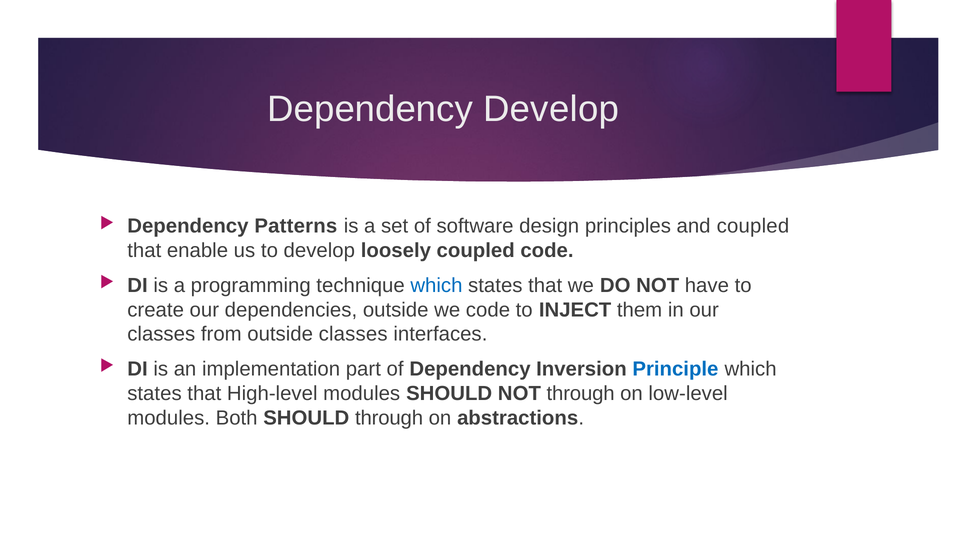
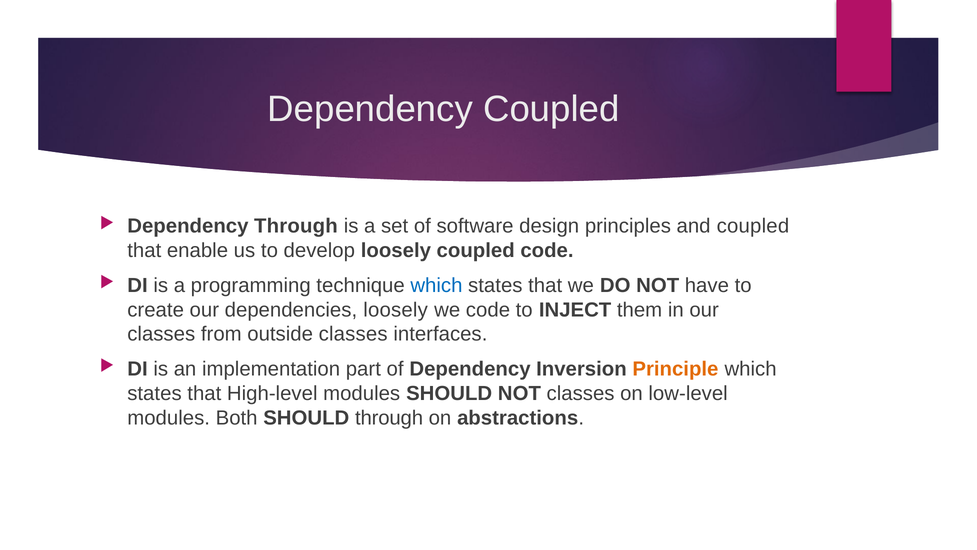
Dependency Develop: Develop -> Coupled (551, 109)
Dependency Patterns: Patterns -> Through (296, 226)
dependencies outside: outside -> loosely (396, 310)
Principle colour: blue -> orange (675, 369)
NOT through: through -> classes (581, 393)
